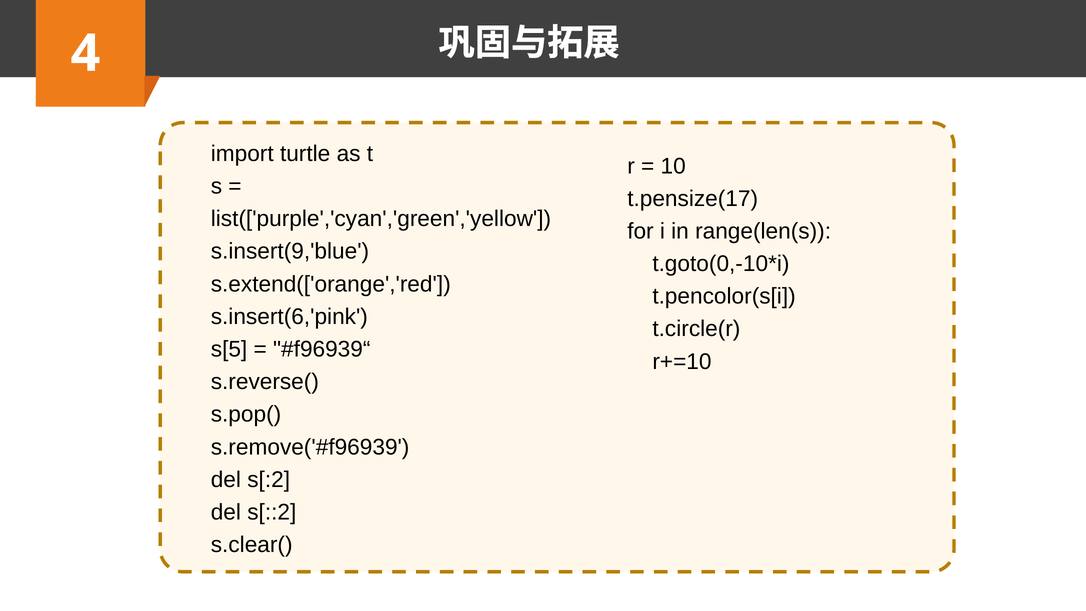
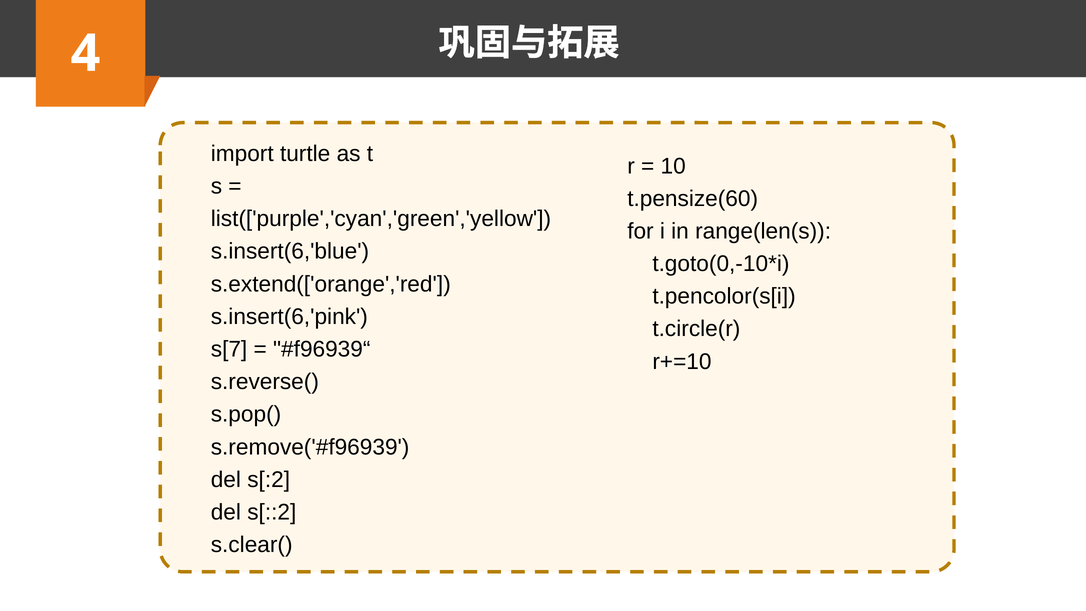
t.pensize(17: t.pensize(17 -> t.pensize(60 (693, 199)
s.insert(9,'blue: s.insert(9,'blue -> s.insert(6,'blue (290, 251)
s[5: s[5 -> s[7 (229, 349)
